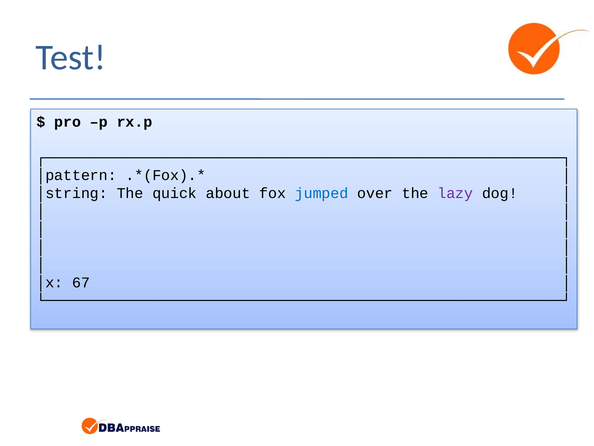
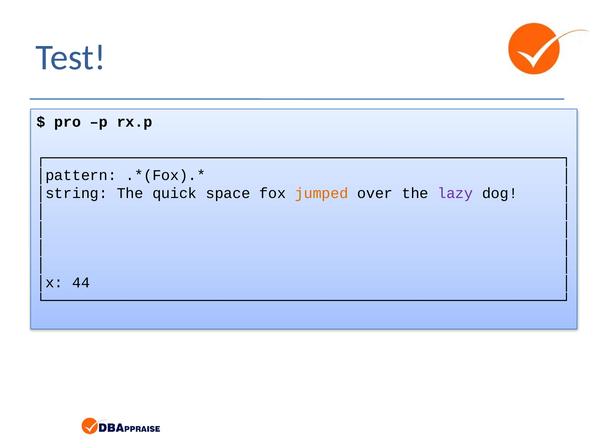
about: about -> space (228, 193)
jumped colour: blue -> orange (322, 193)
67: 67 -> 44 (81, 282)
